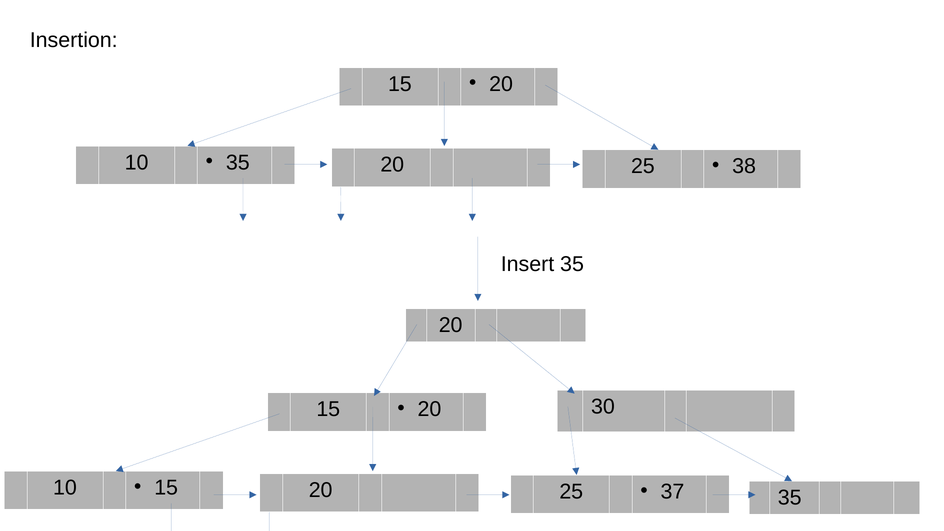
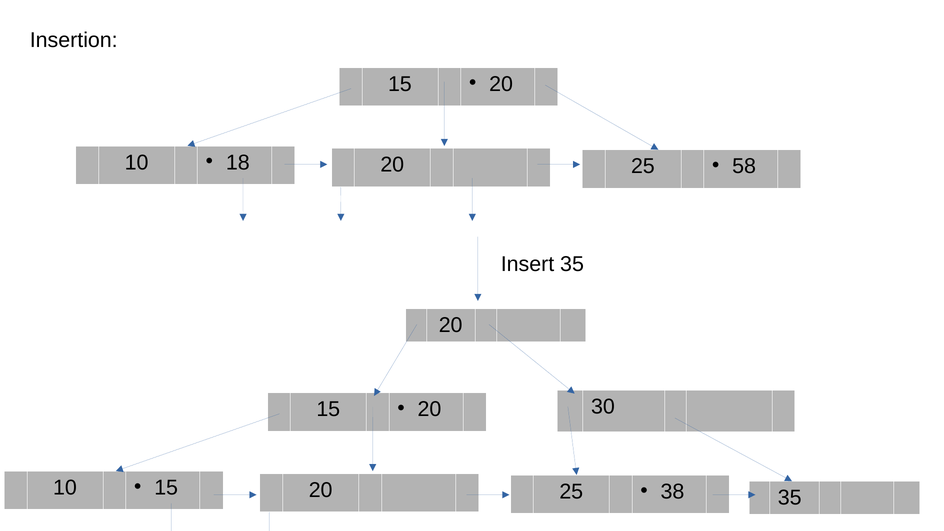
35: 35 -> 18 (238, 162)
38: 38 -> 58 (744, 166)
37: 37 -> 38 (672, 492)
